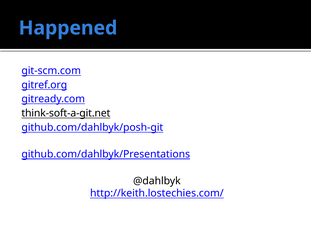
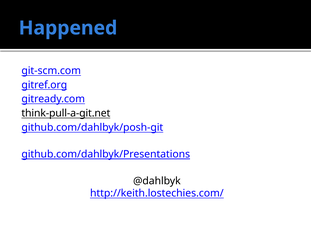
think-soft-a-git.net: think-soft-a-git.net -> think-pull-a-git.net (66, 113)
